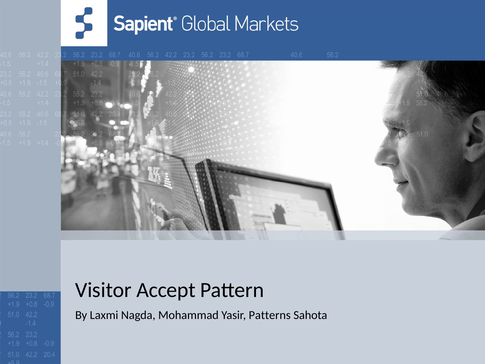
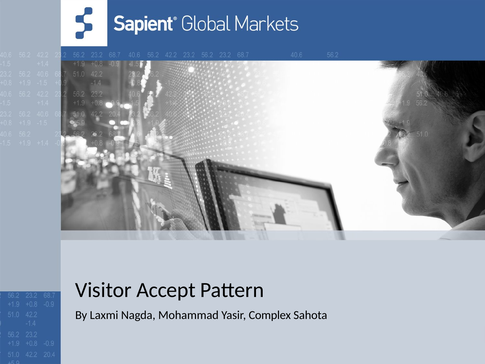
Patterns: Patterns -> Complex (270, 315)
